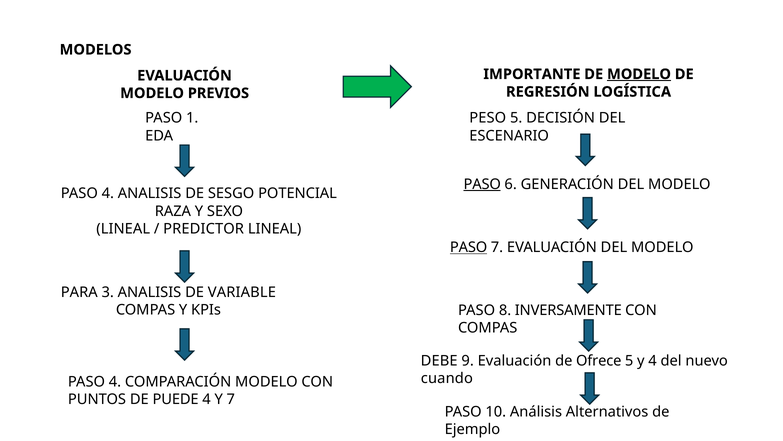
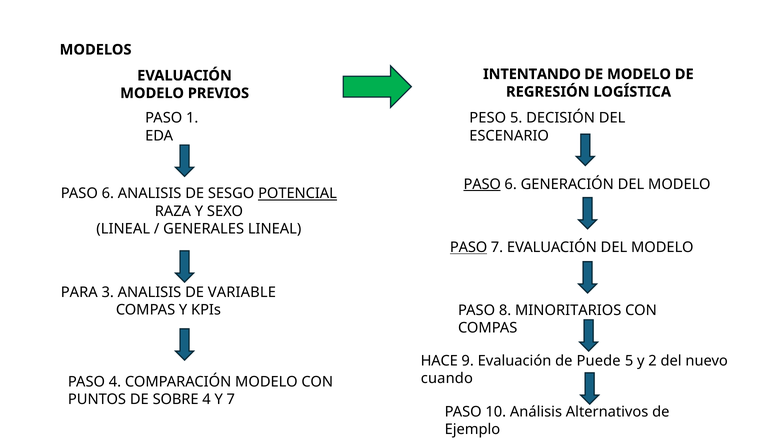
IMPORTANTE: IMPORTANTE -> INTENTANDO (532, 74)
MODELO underline: present -> none (639, 74)
4: 4 -> 6 (108, 193)
POTENCIAL underline: none -> present (298, 193)
PREDICTOR: PREDICTOR -> GENERALES (204, 229)
INVERSAMENTE: INVERSAMENTE -> MINORITARIOS (568, 310)
DEBE: DEBE -> HACE (439, 361)
Ofrece: Ofrece -> Puede (599, 361)
y 4: 4 -> 2 (653, 361)
PUEDE: PUEDE -> SOBRE (176, 399)
